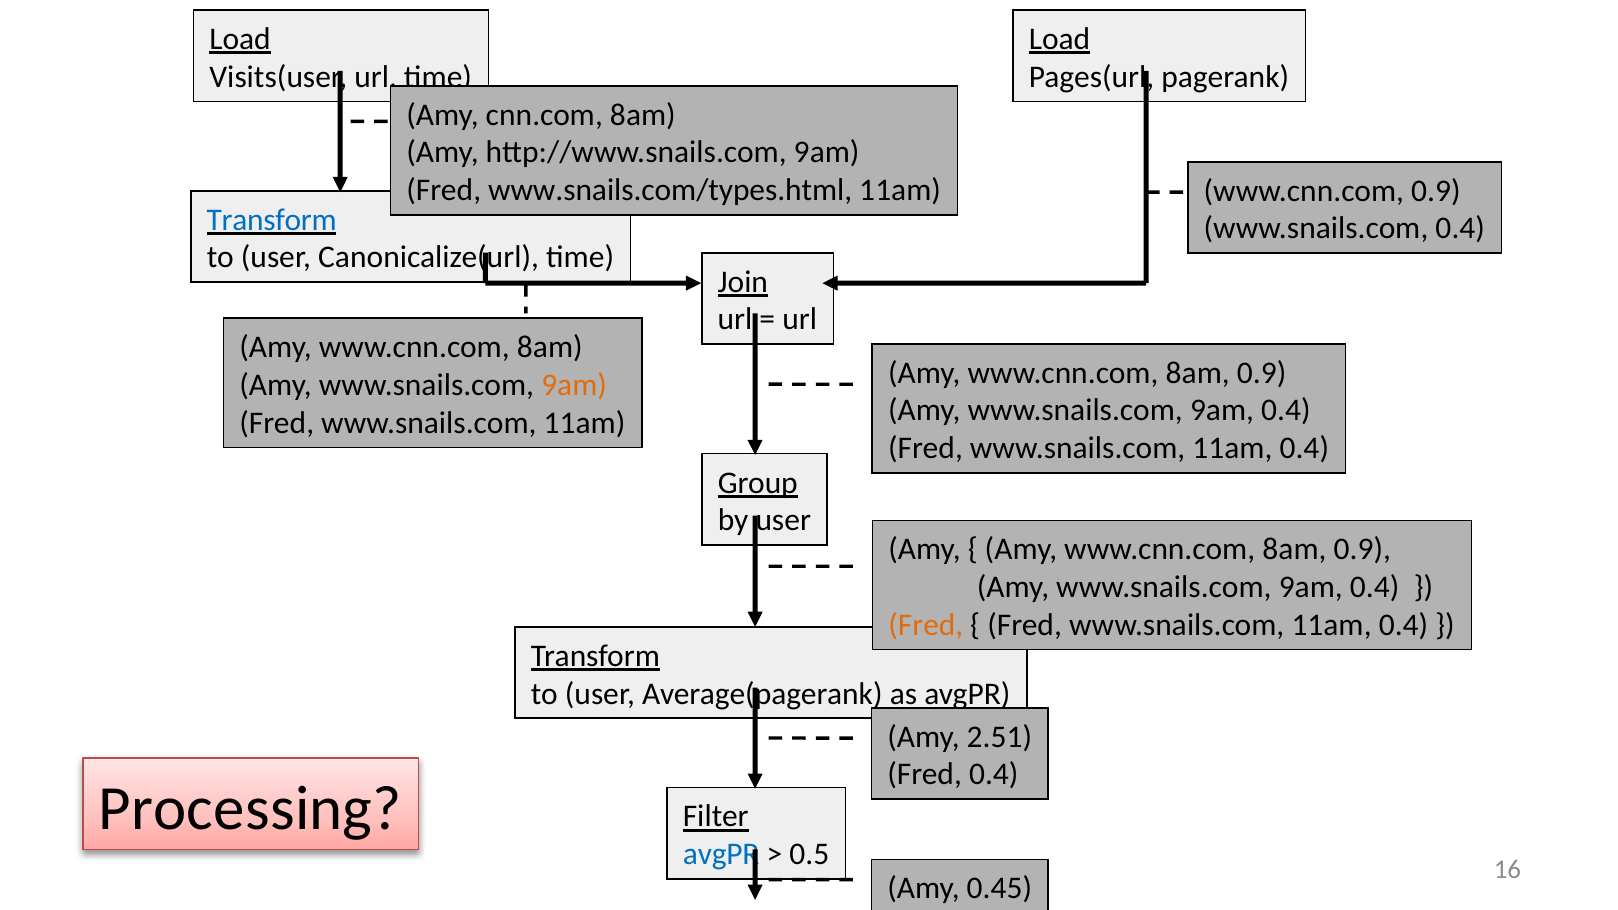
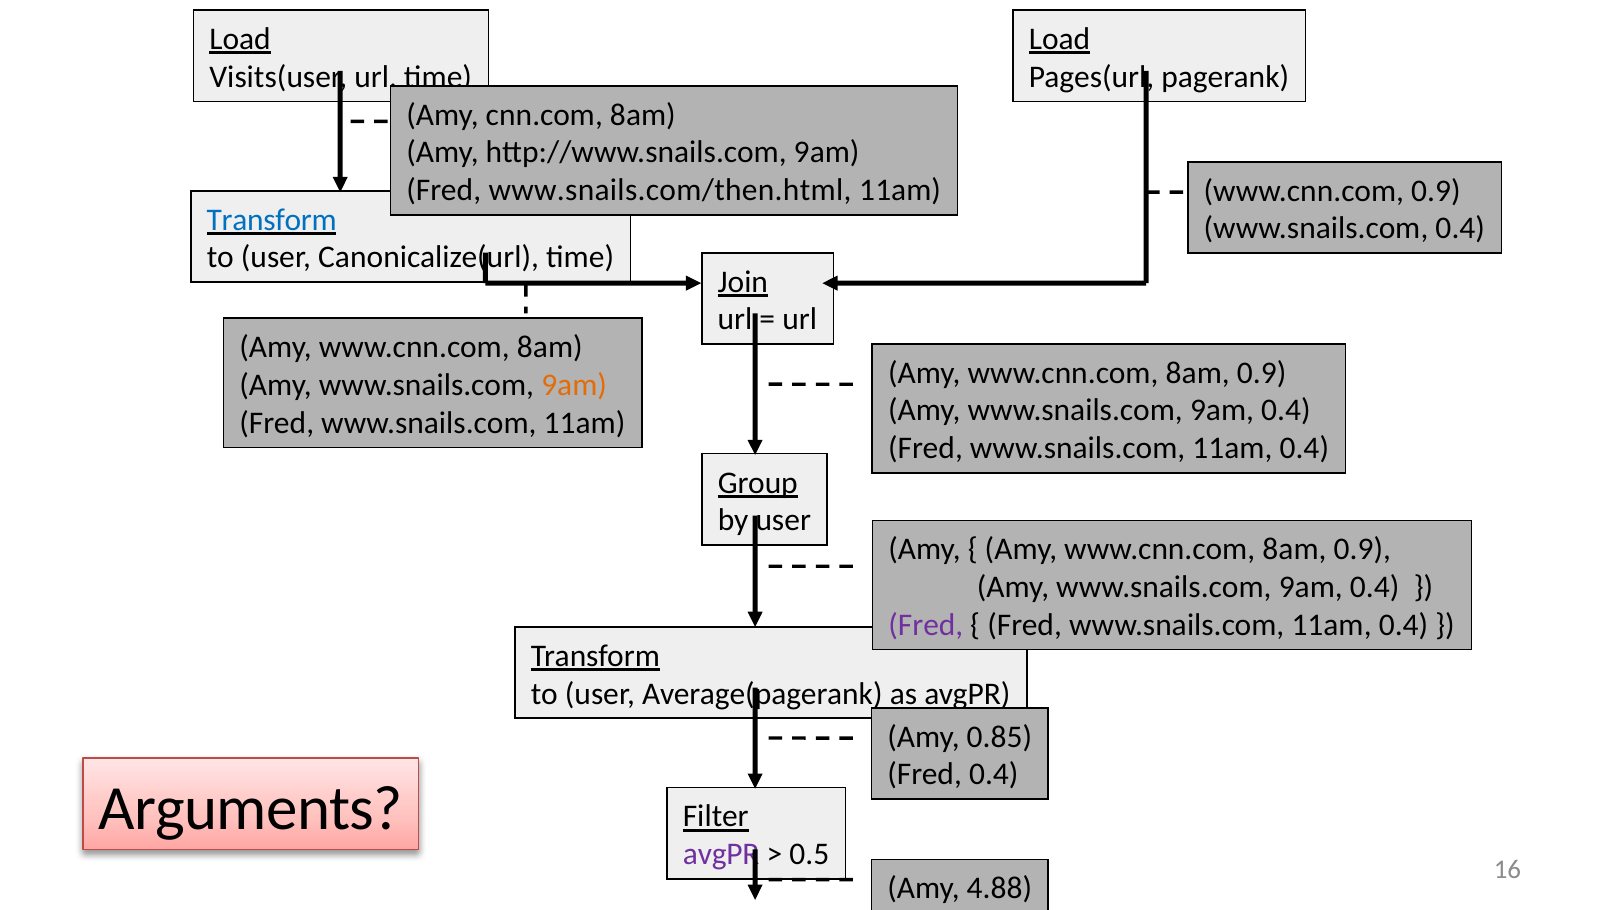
www.snails.com/types.html: www.snails.com/types.html -> www.snails.com/then.html (670, 190)
Fred colour: orange -> purple (926, 625)
2.51: 2.51 -> 0.85 (999, 737)
Processing: Processing -> Arguments (251, 808)
avgPR colour: blue -> purple (721, 854)
0.45: 0.45 -> 4.88 (999, 889)
